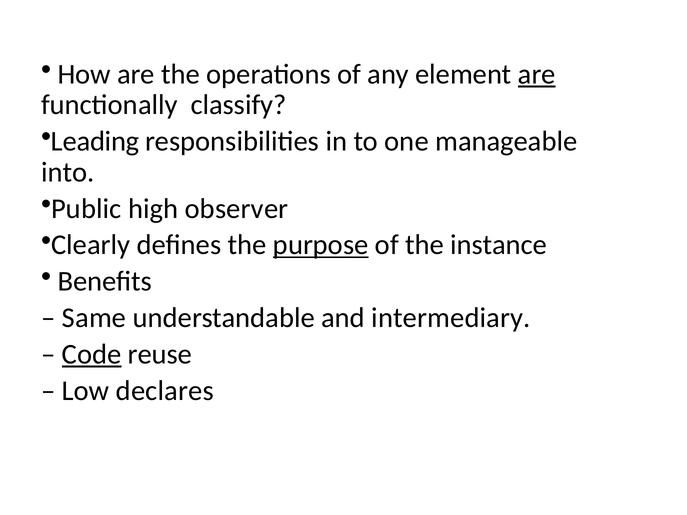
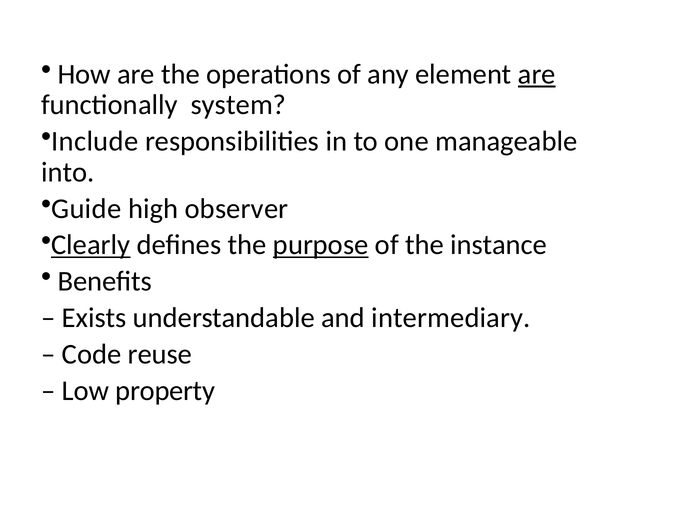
classify: classify -> system (238, 105)
Leading: Leading -> Include (95, 141)
Public: Public -> Guide (86, 209)
Clearly underline: none -> present (91, 245)
Same: Same -> Exists (94, 318)
Code underline: present -> none (92, 354)
declares: declares -> property (165, 391)
